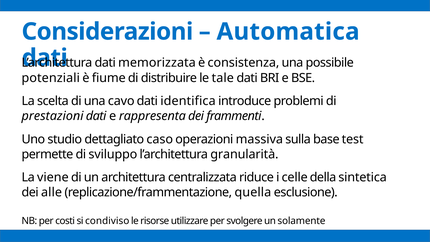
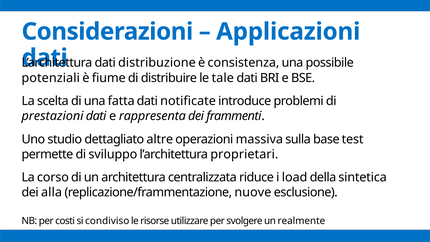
Automatica: Automatica -> Applicazioni (288, 32)
memorizzata: memorizzata -> distribuzione (157, 63)
cavo: cavo -> fatta (121, 101)
identifica: identifica -> notificate (188, 101)
caso: caso -> altre (160, 139)
granularità: granularità -> proprietari (244, 154)
viene: viene -> corso (53, 177)
celle: celle -> load (295, 177)
alle: alle -> alla (52, 192)
quella: quella -> nuove (253, 192)
solamente: solamente -> realmente (301, 221)
